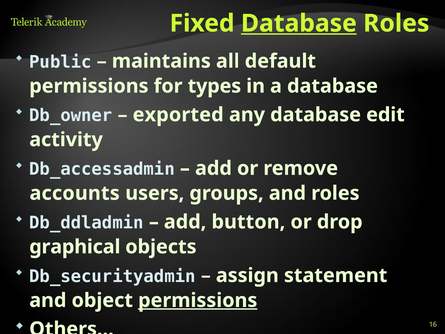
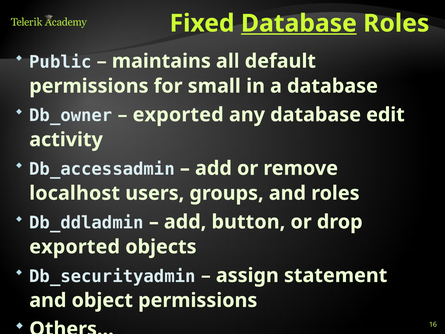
types: types -> small (214, 86)
accounts: accounts -> localhost (75, 193)
graphical: graphical -> exported (75, 247)
permissions underline: present -> none (198, 300)
